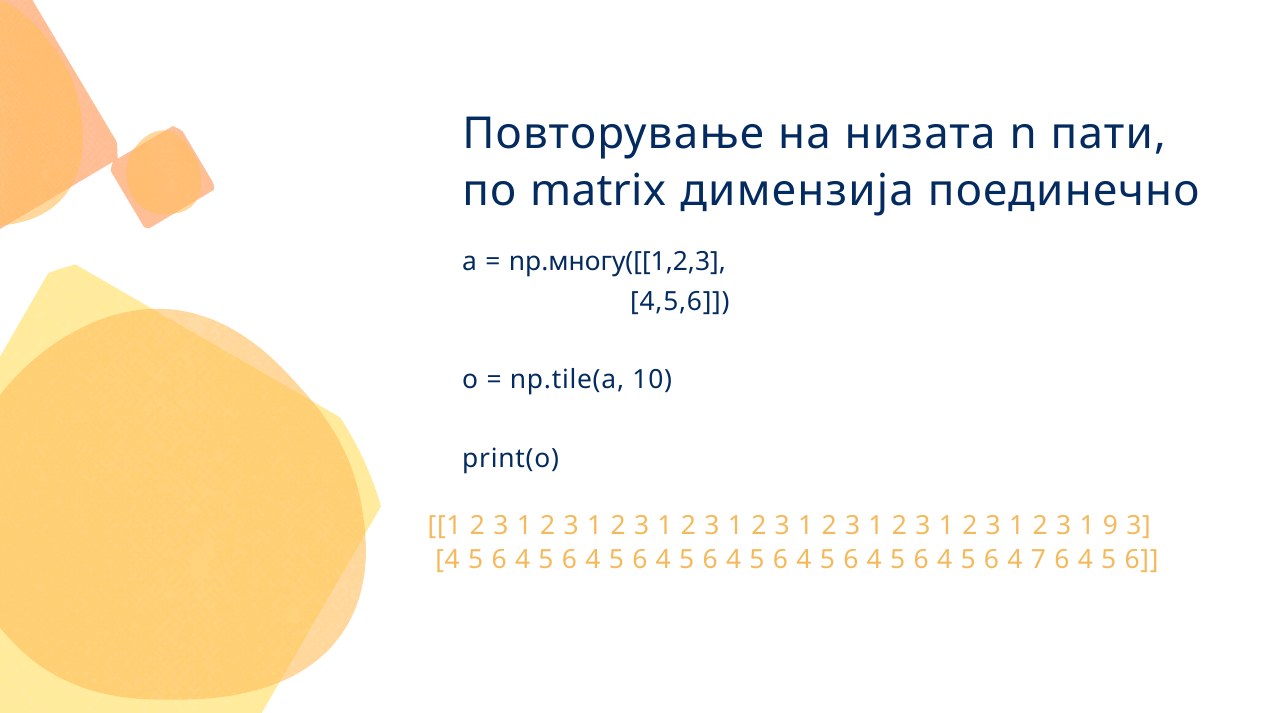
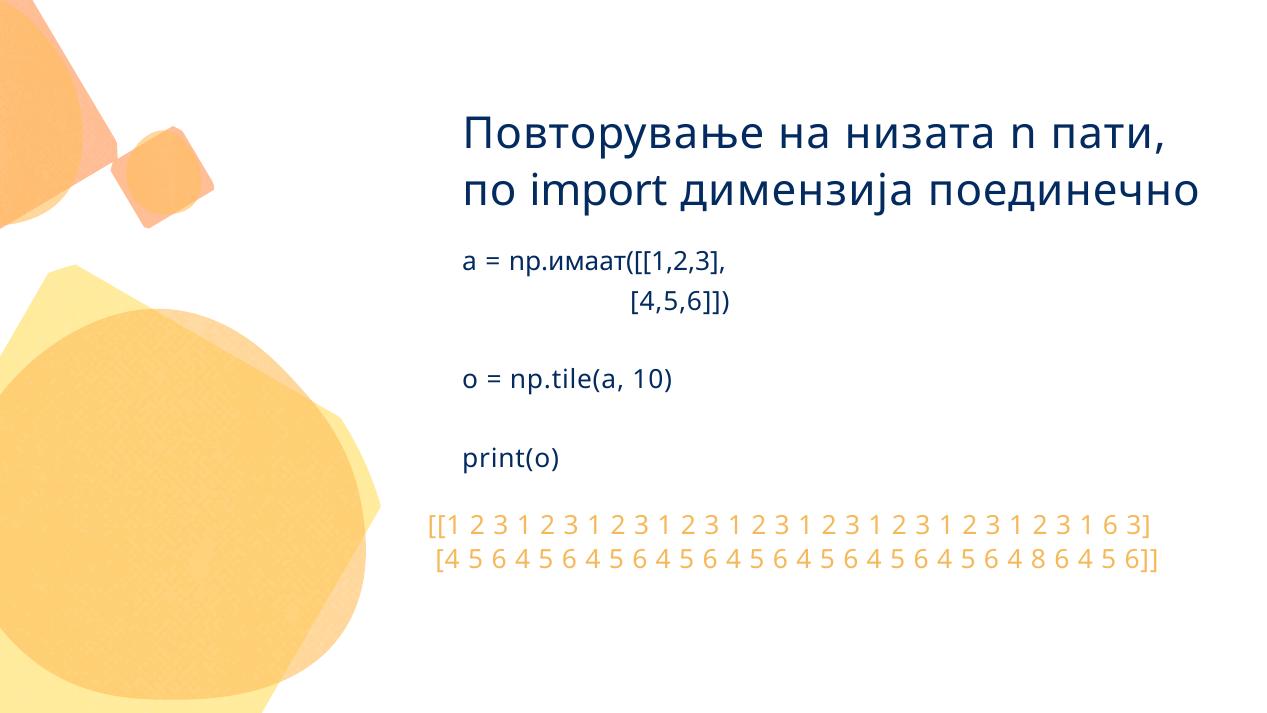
matrix: matrix -> import (598, 190)
np.многу([[1,2,3: np.многу([[1,2,3 -> np.имаат([[1,2,3 (617, 262)
1 9: 9 -> 6 (1111, 526)
7: 7 -> 8 (1038, 560)
